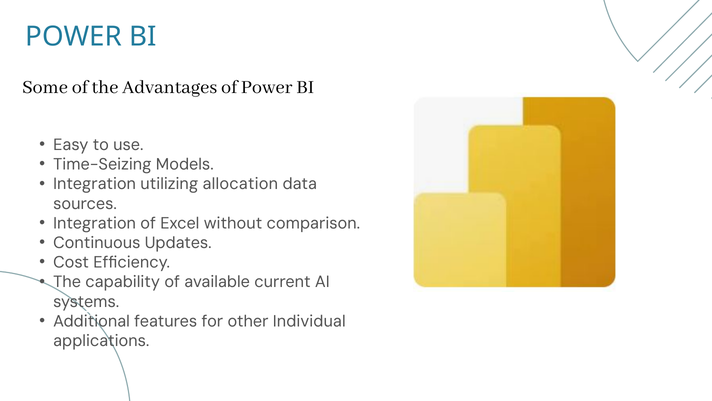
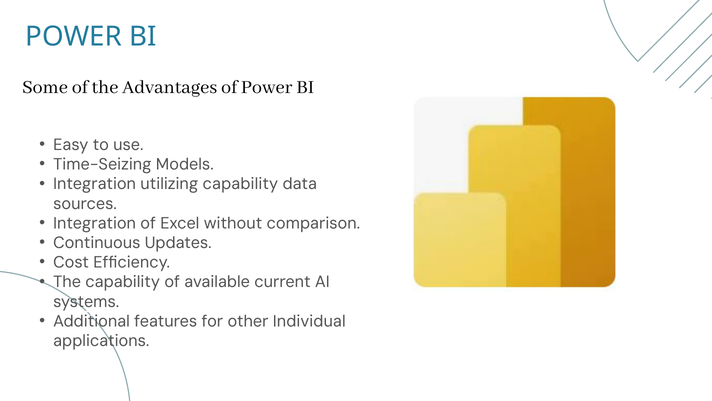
utilizing allocation: allocation -> capability (240, 184)
